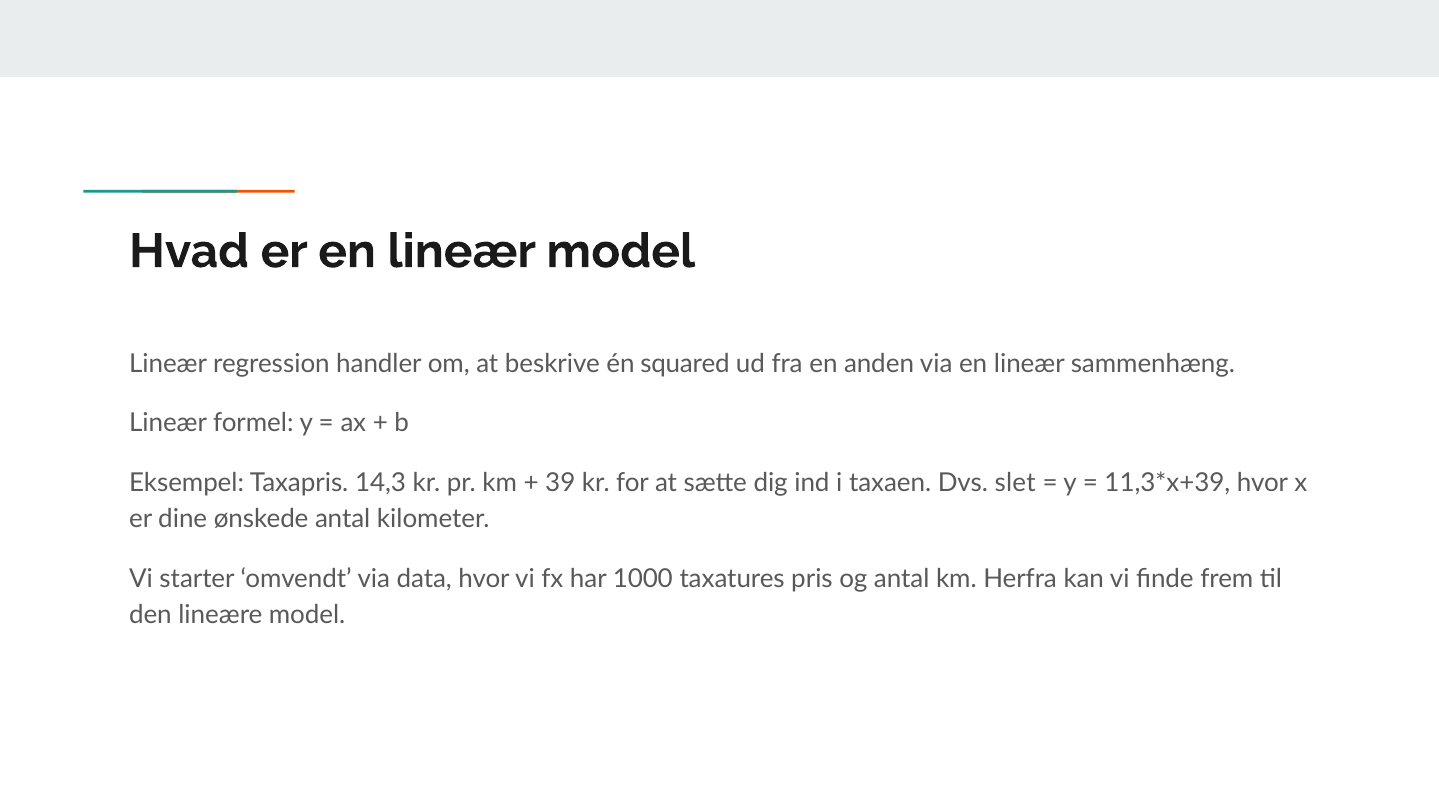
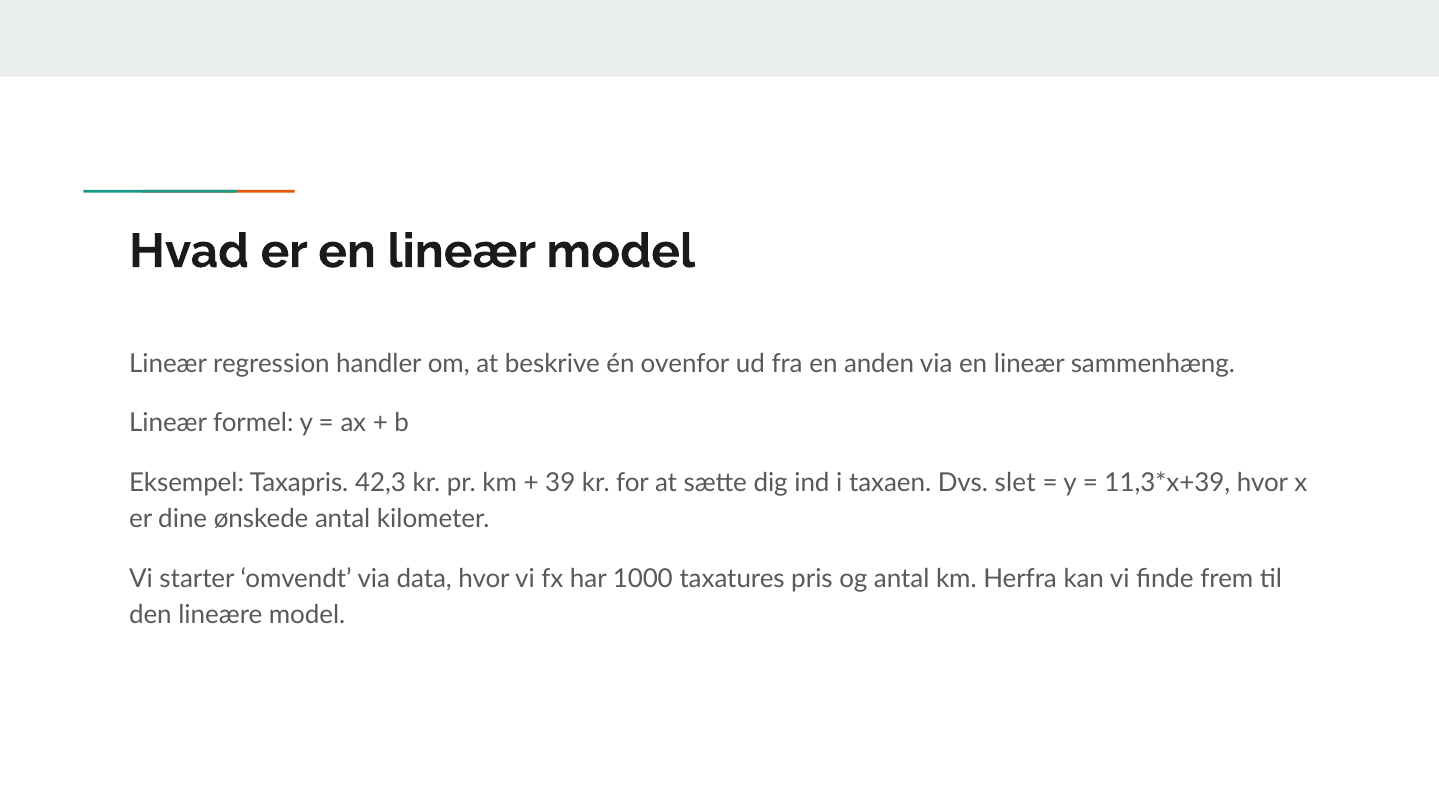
squared: squared -> ovenfor (685, 363)
14,3: 14,3 -> 42,3 (381, 483)
